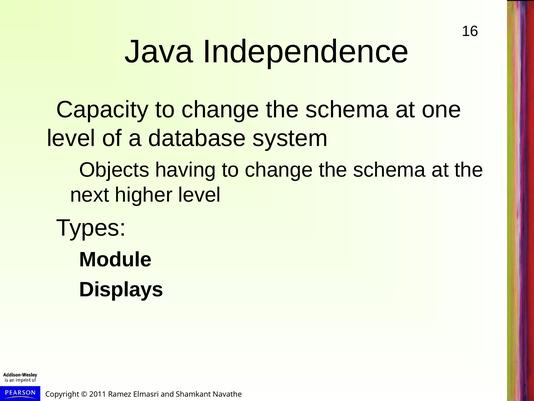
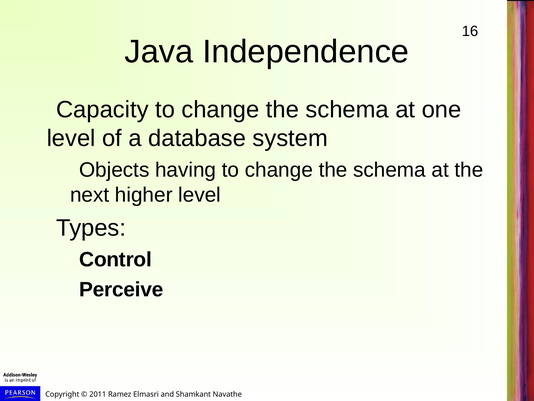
Module: Module -> Control (116, 259)
Displays: Displays -> Perceive (121, 289)
